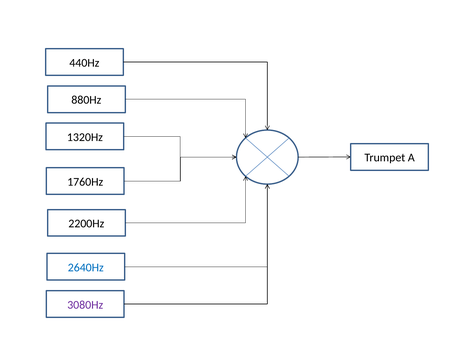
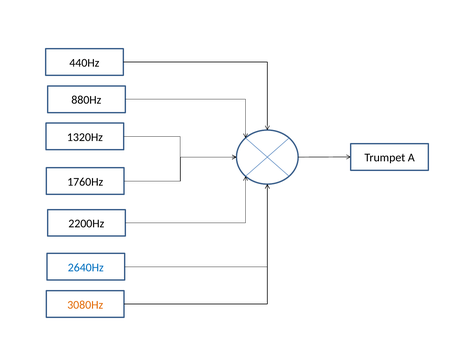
3080Hz colour: purple -> orange (85, 305)
